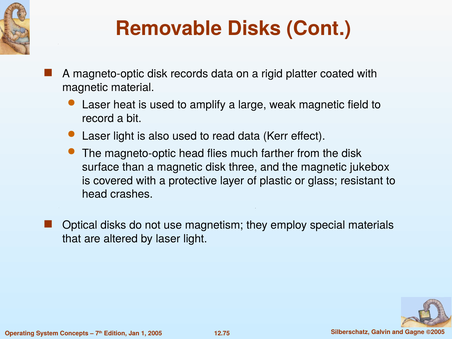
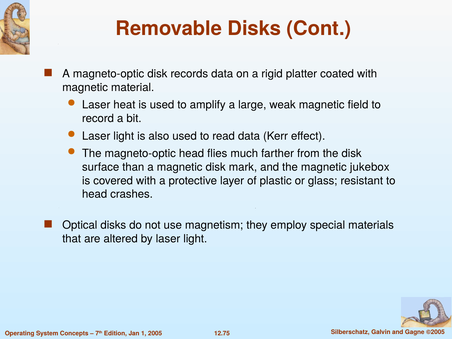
three: three -> mark (243, 167)
